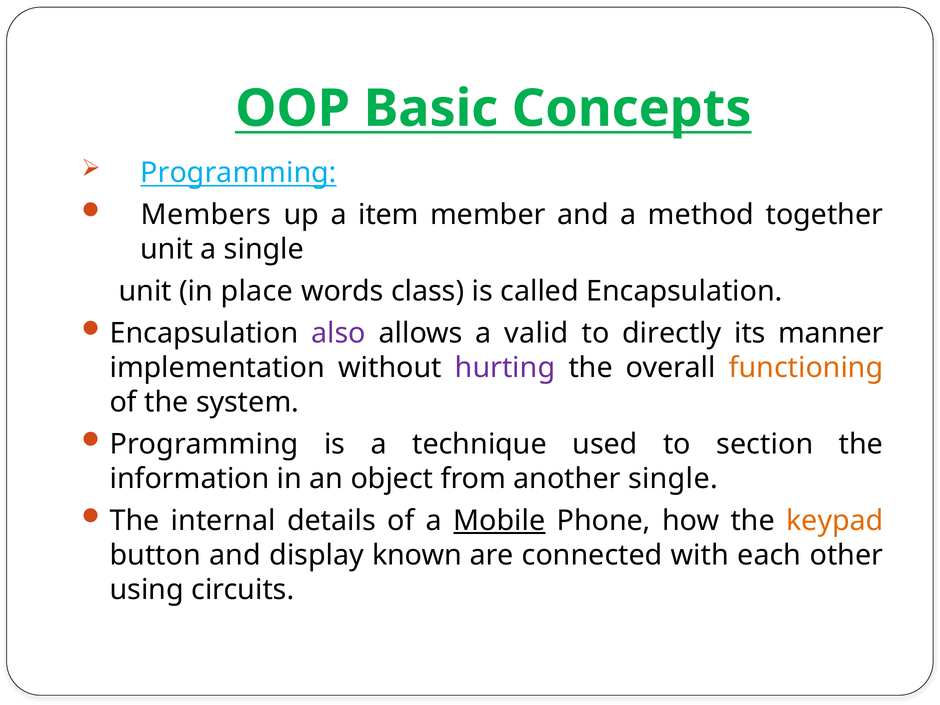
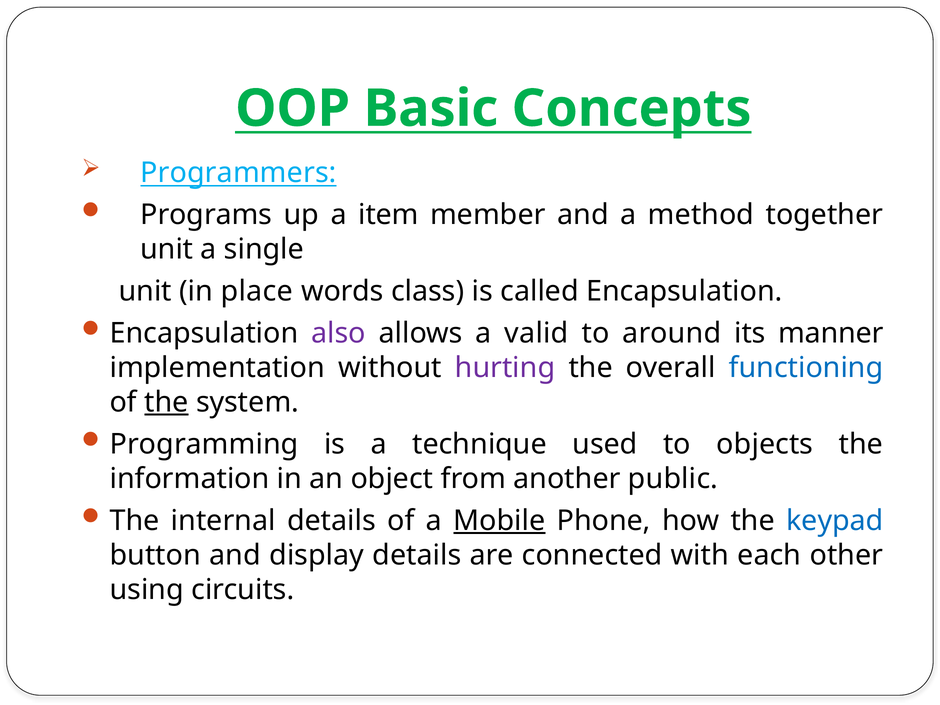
Programming: Programming -> Programmers (238, 173)
Members: Members -> Programs (206, 215)
directly: directly -> around (672, 333)
functioning colour: orange -> blue (806, 368)
the underline: none -> present (166, 402)
section: section -> objects (765, 444)
another single: single -> public (673, 479)
keypad colour: orange -> blue (835, 521)
display known: known -> details (417, 555)
